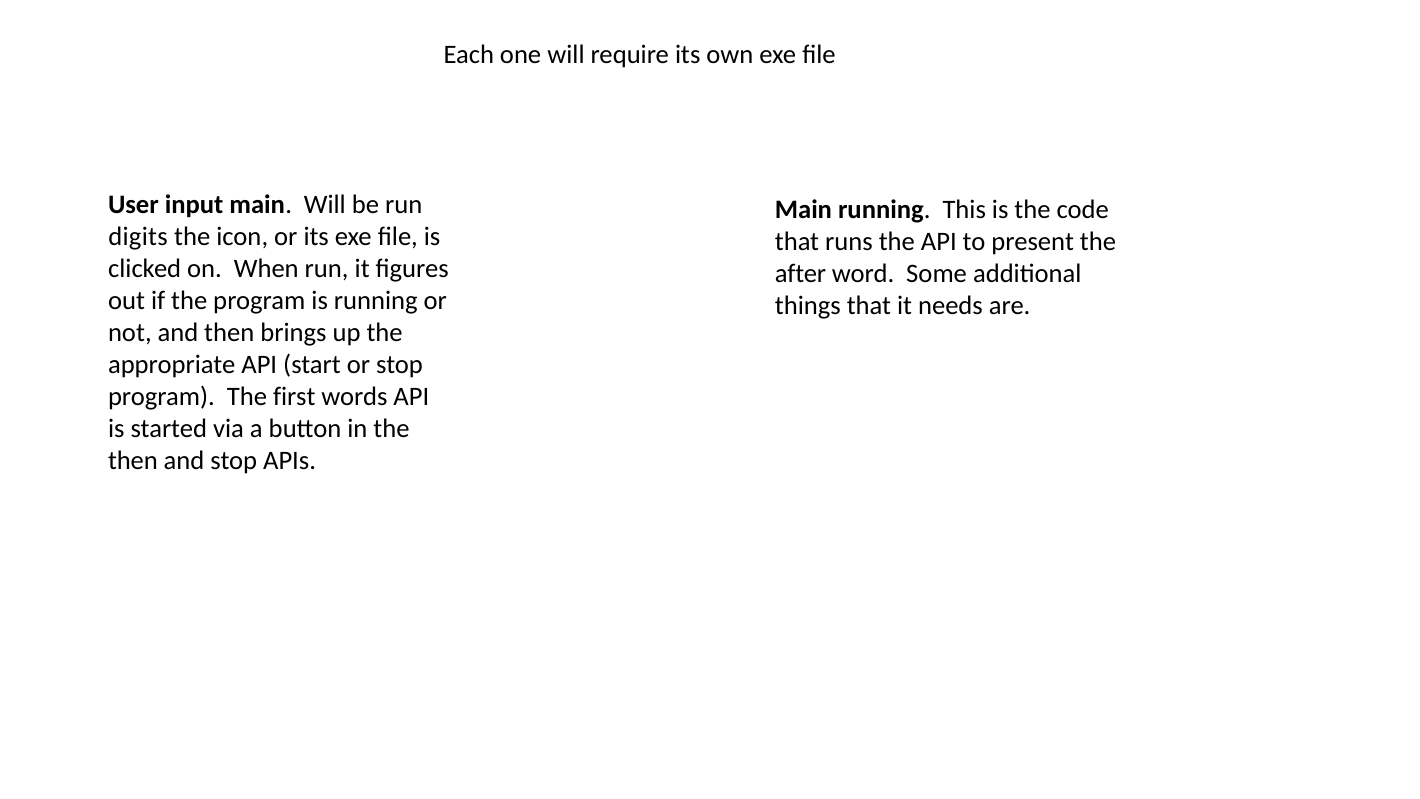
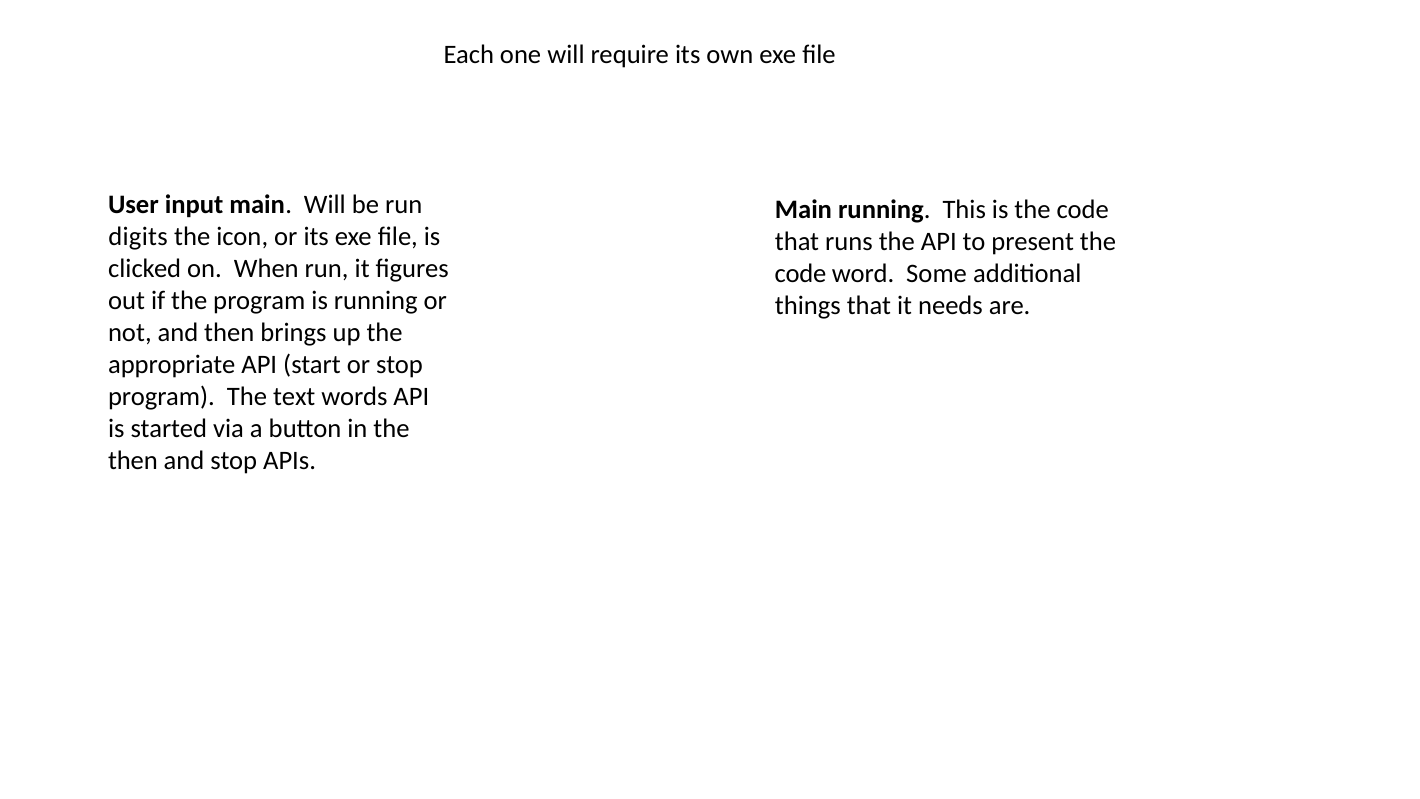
after: after -> code (801, 274)
first: first -> text (294, 397)
